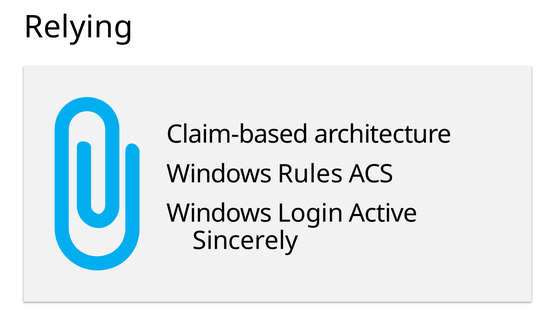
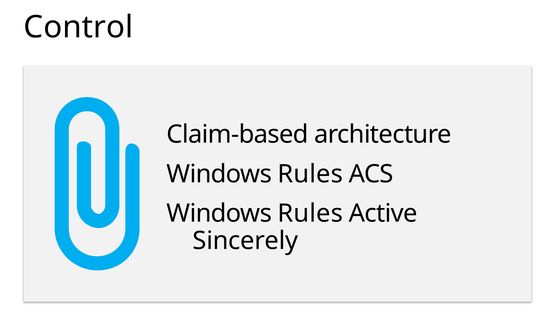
Relying: Relying -> Control (78, 27)
Login: Login -> Rules (310, 214)
